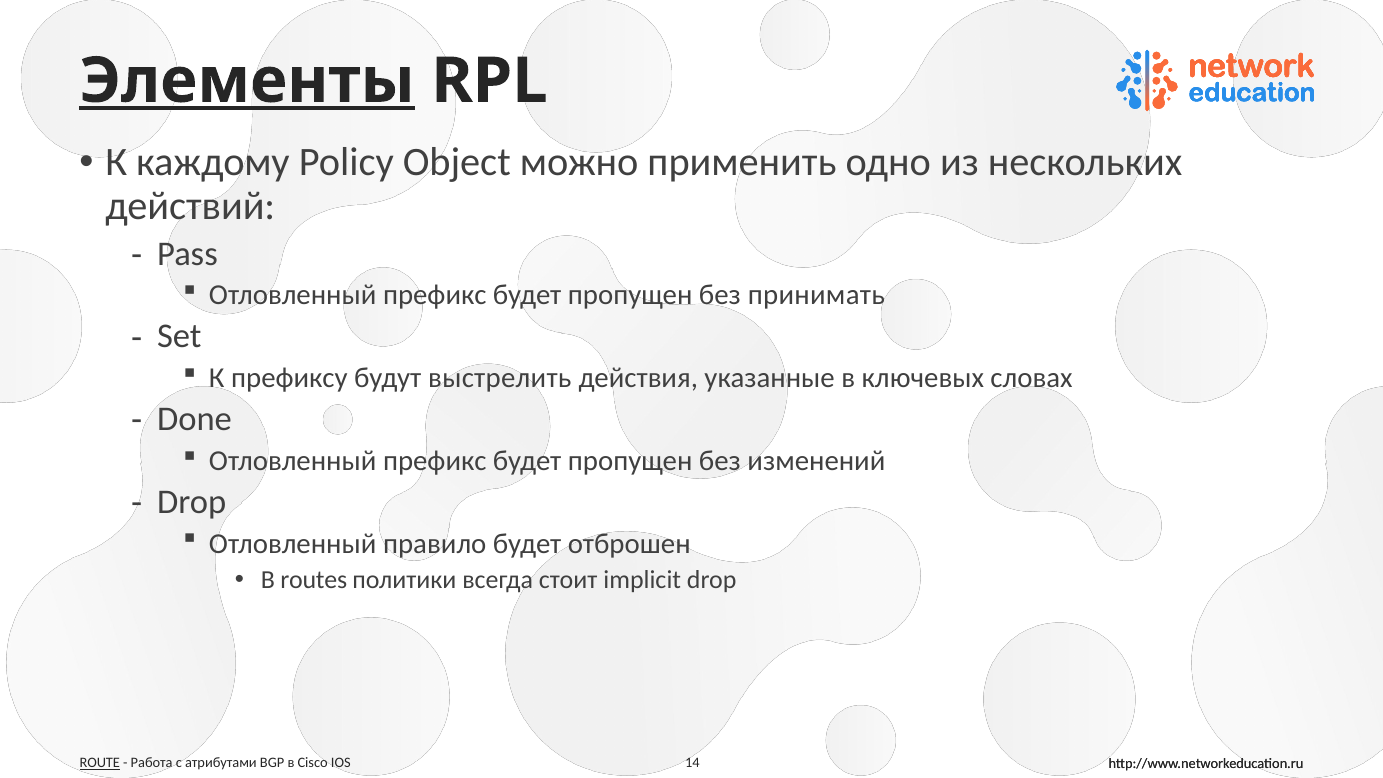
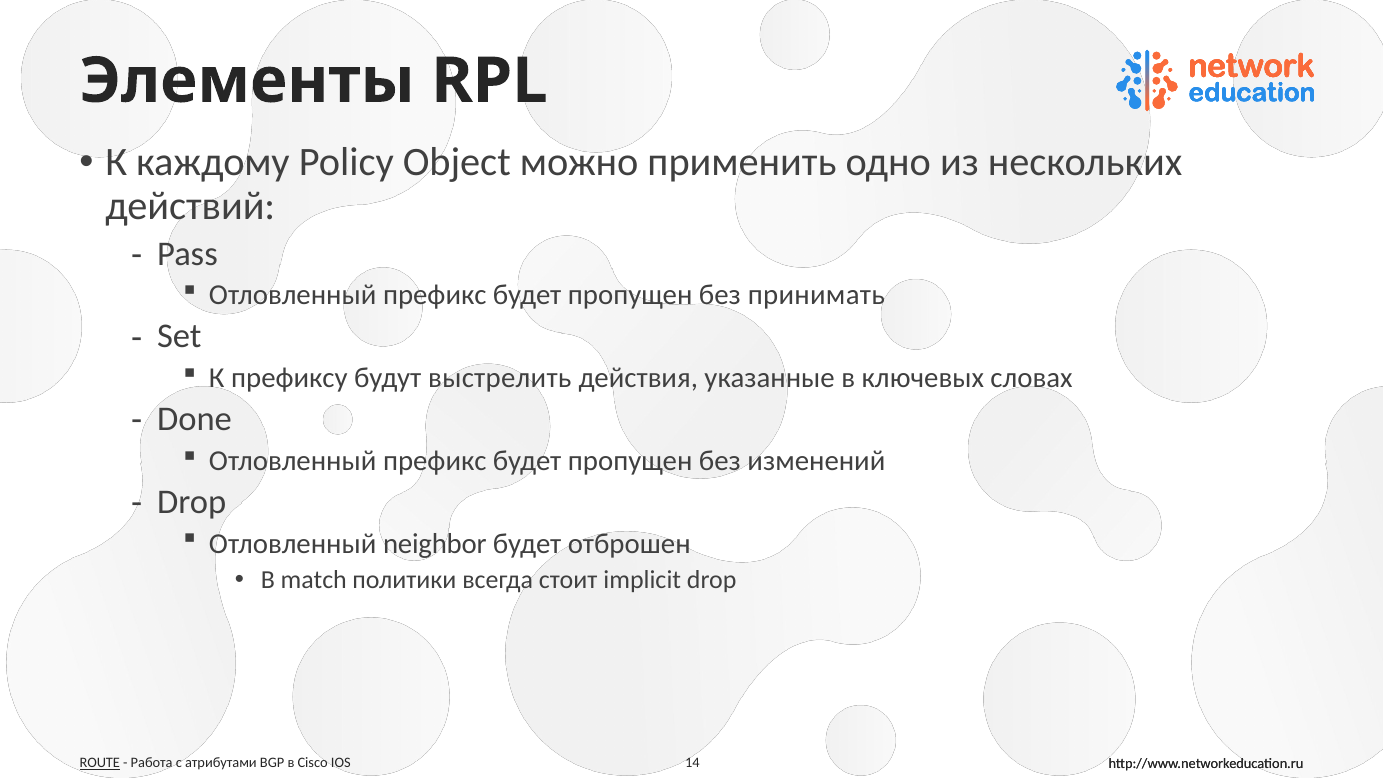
Элементы underline: present -> none (247, 81)
правило: правило -> neighbor (435, 544)
routes: routes -> match (314, 580)
